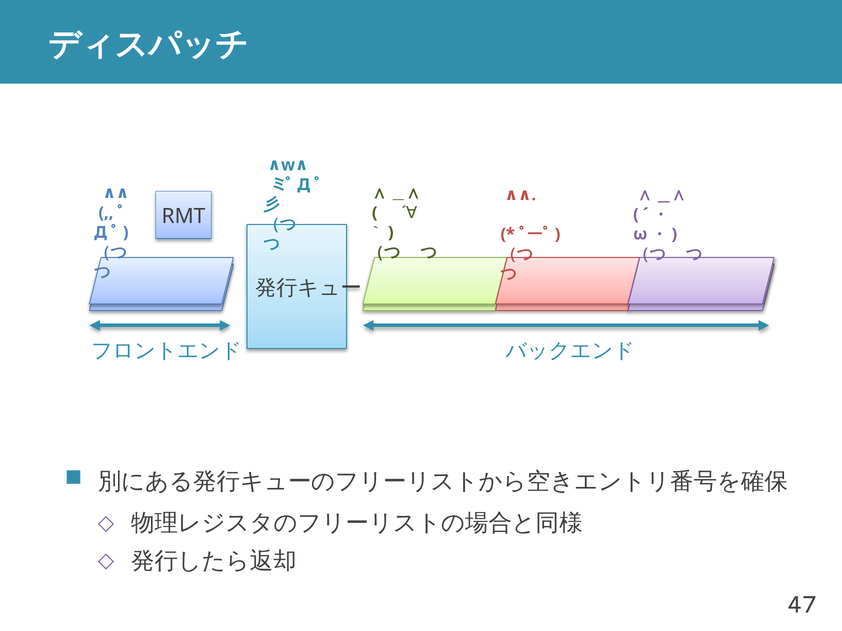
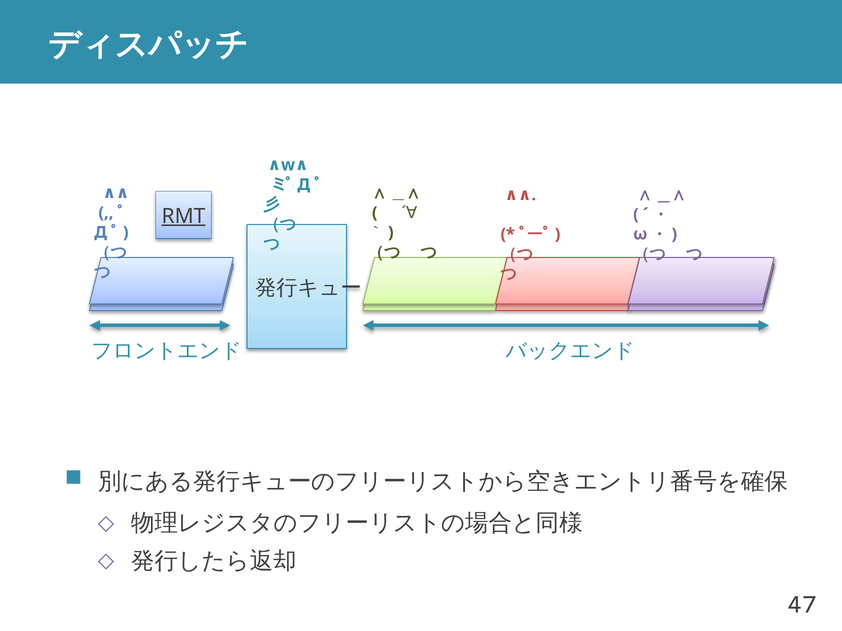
RMT underline: none -> present (184, 216)
